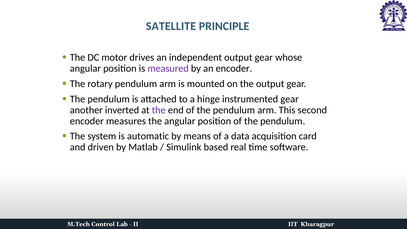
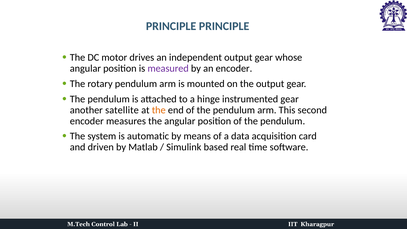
SATELLITE: SATELLITE -> PRINCIPLE (171, 26)
inverted: inverted -> satellite (122, 110)
the colour: purple -> orange (159, 110)
